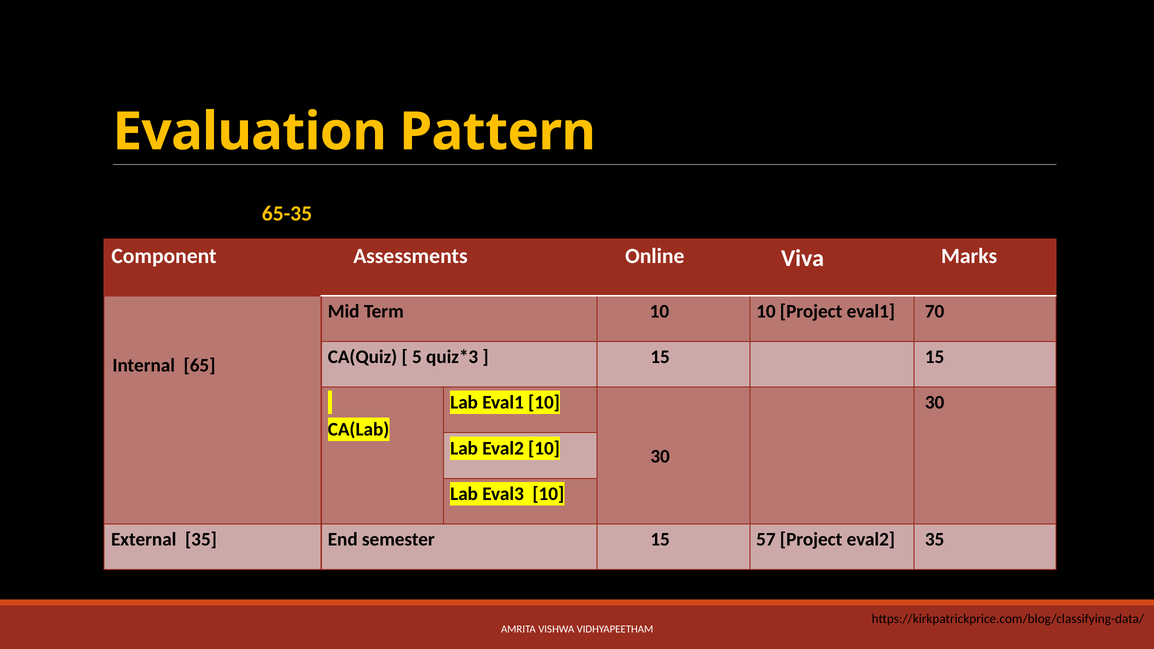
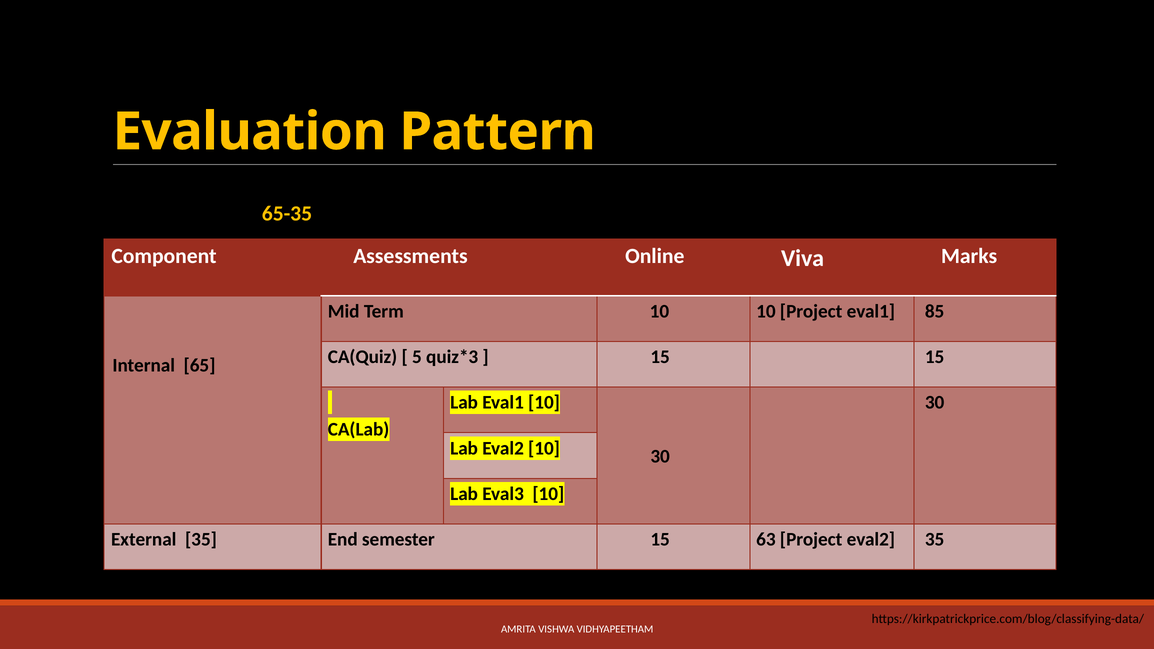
70: 70 -> 85 (935, 311)
57: 57 -> 63 (766, 540)
